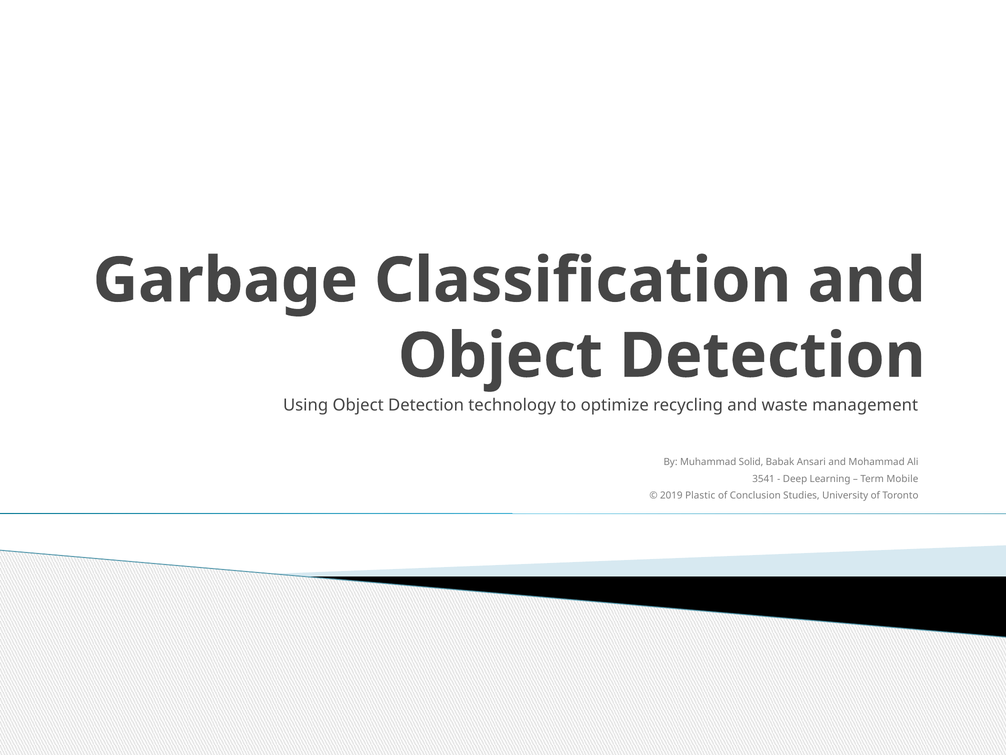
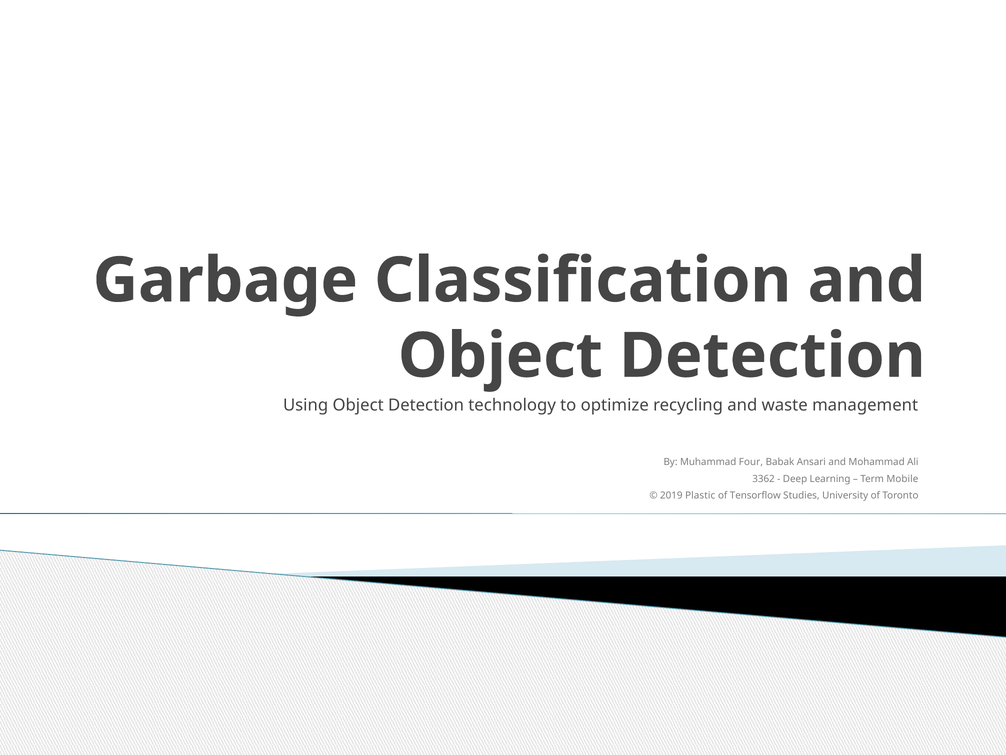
Solid: Solid -> Four (751, 462)
3541: 3541 -> 3362 (764, 479)
Conclusion: Conclusion -> Tensorflow (755, 495)
